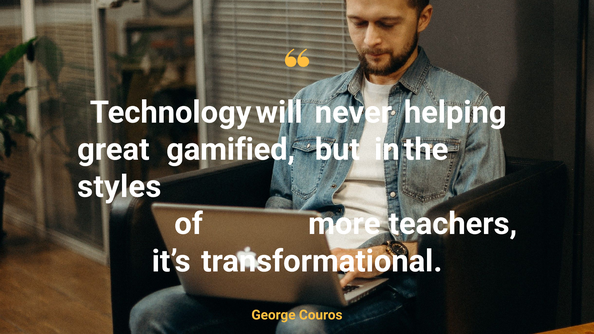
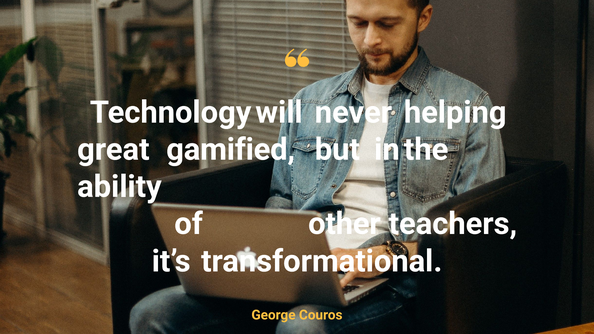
styles: styles -> ability (119, 187)
more: more -> other (344, 224)
